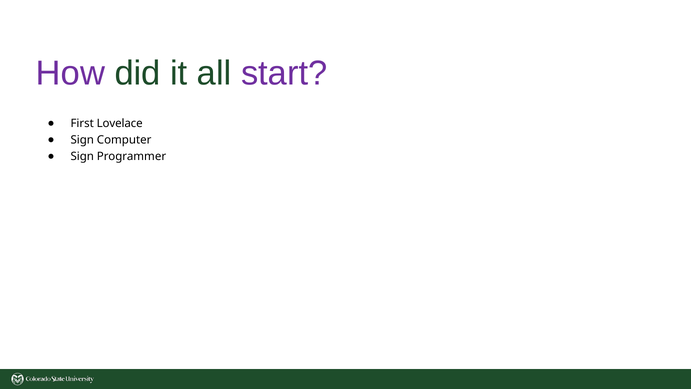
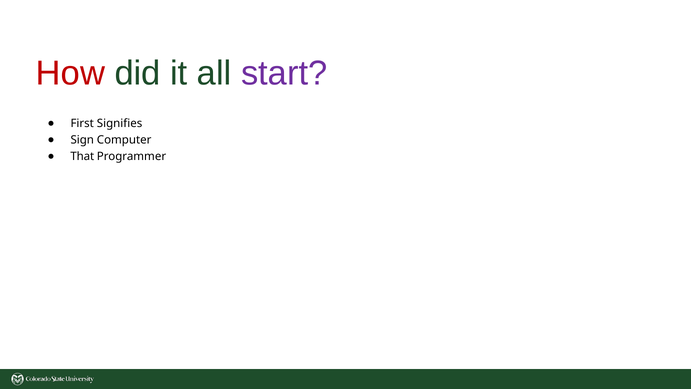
How colour: purple -> red (71, 73)
Lovelace: Lovelace -> Signifies (120, 123)
Sign: Sign -> That (82, 156)
